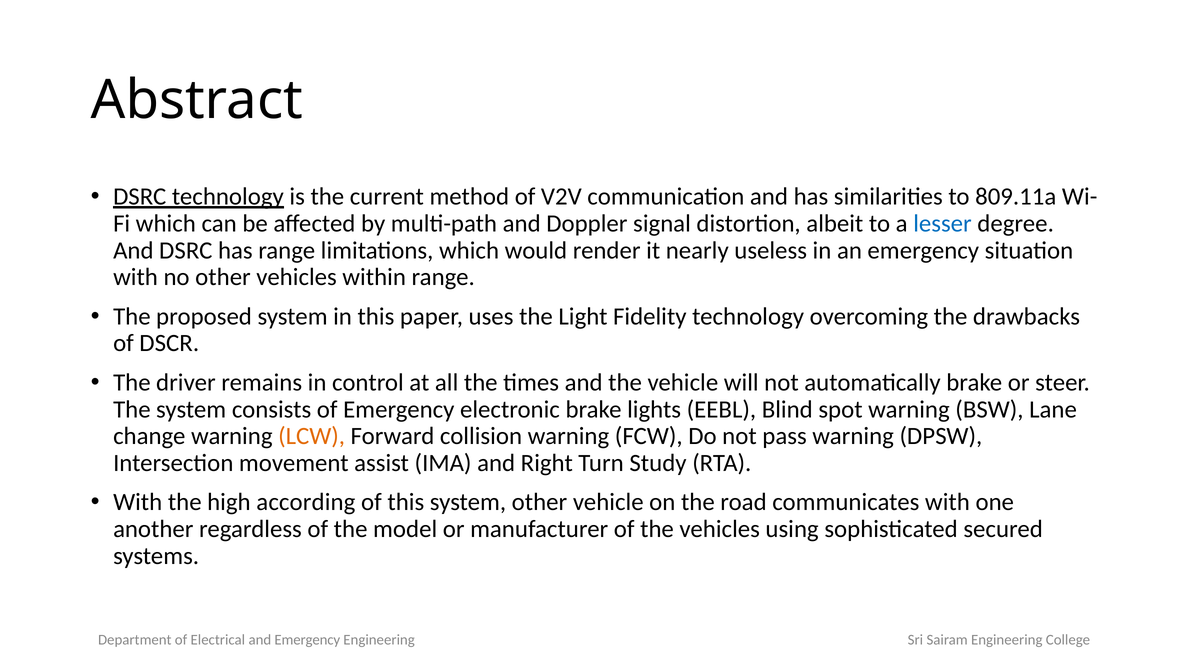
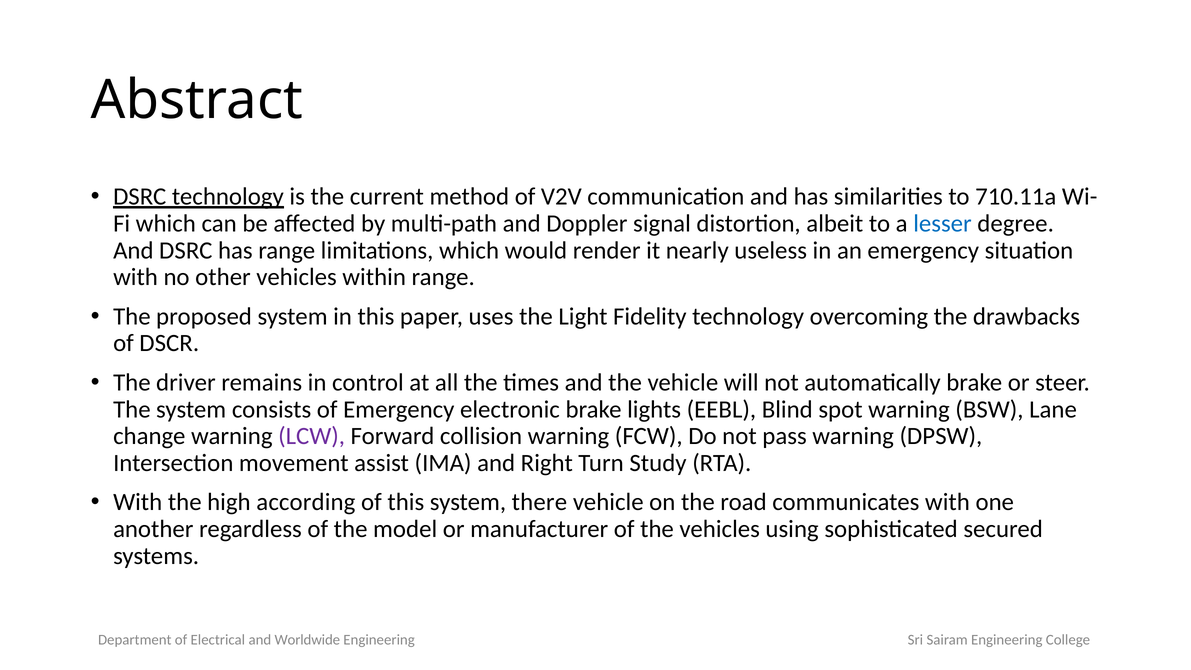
809.11a: 809.11a -> 710.11a (1016, 196)
LCW colour: orange -> purple (312, 436)
system other: other -> there (539, 502)
and Emergency: Emergency -> Worldwide (307, 640)
